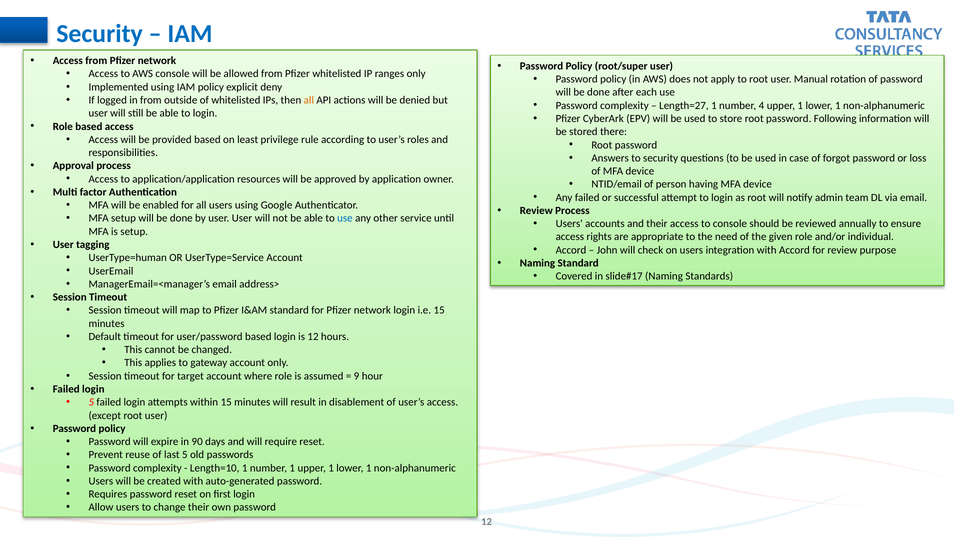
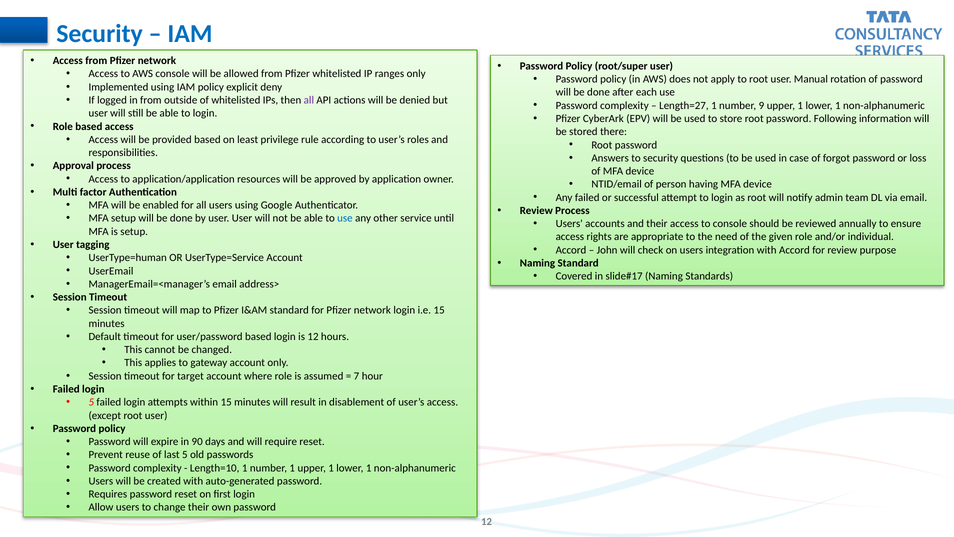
all colour: orange -> purple (309, 100)
4: 4 -> 9 (761, 105)
9: 9 -> 7 (356, 376)
